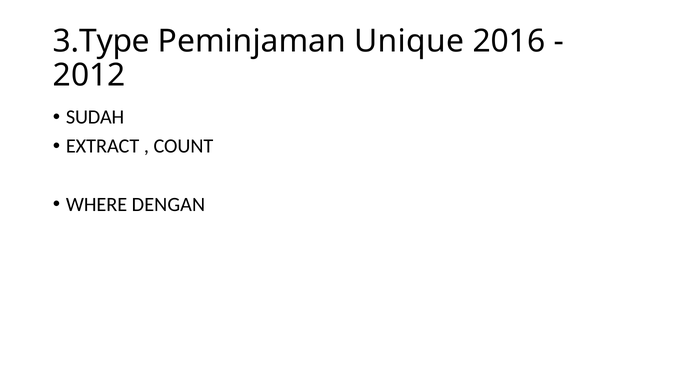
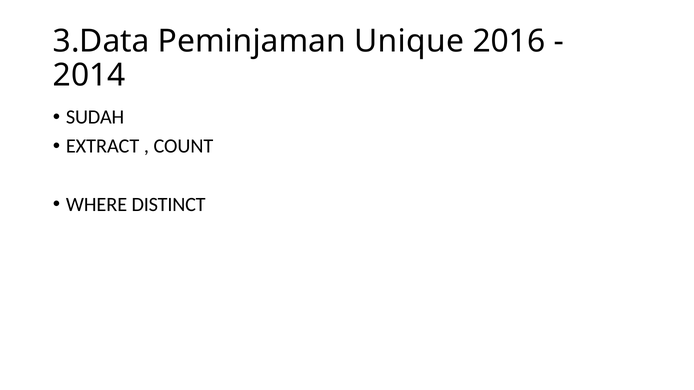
3.Type: 3.Type -> 3.Data (101, 41)
2012: 2012 -> 2014 (89, 75)
DENGAN: DENGAN -> DISTINCT (169, 205)
